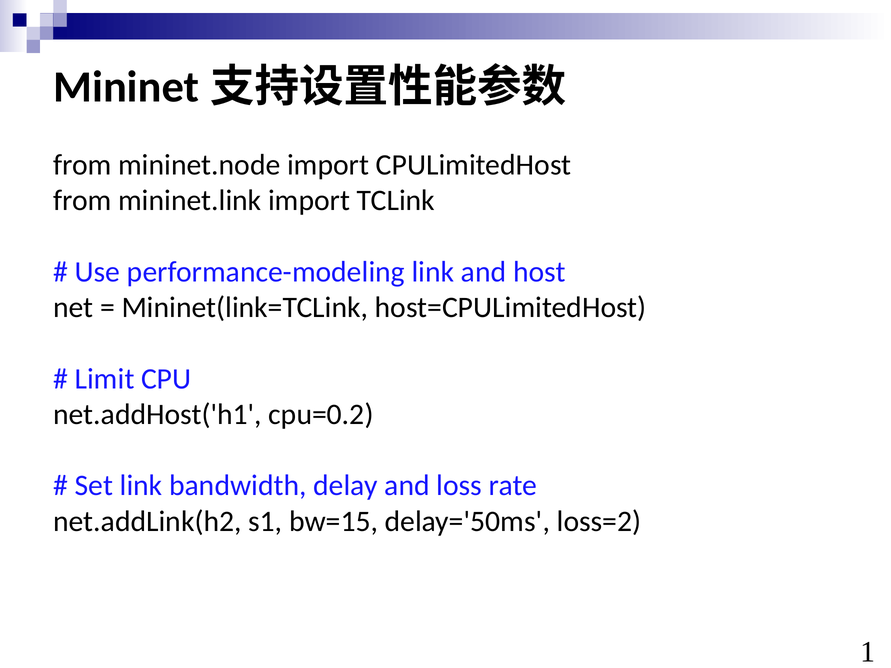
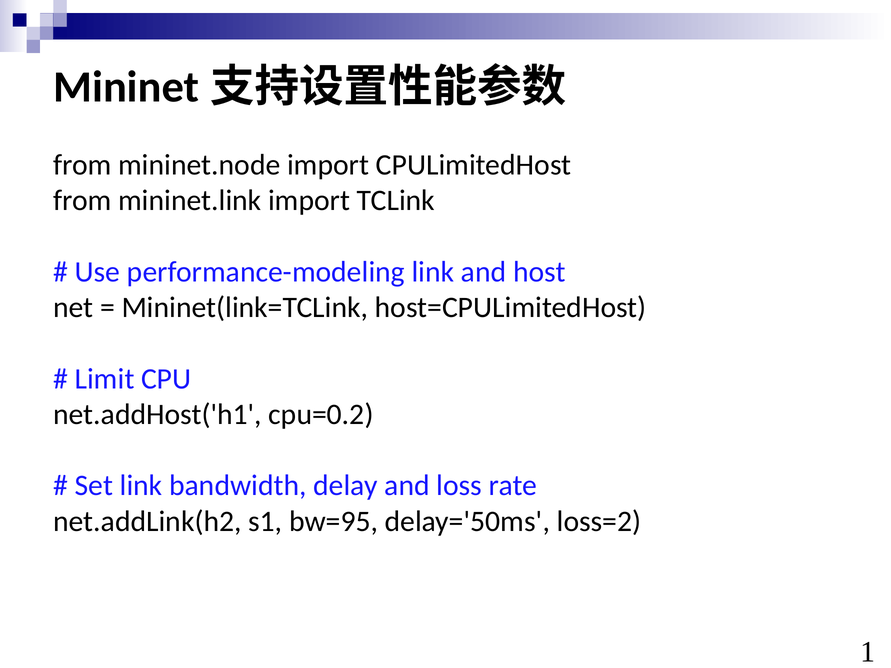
bw=15: bw=15 -> bw=95 (334, 521)
